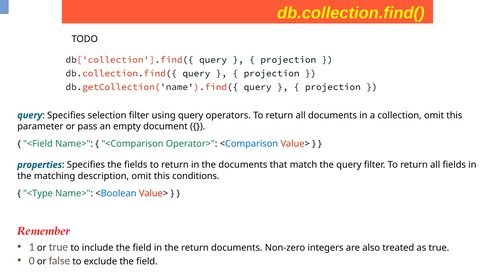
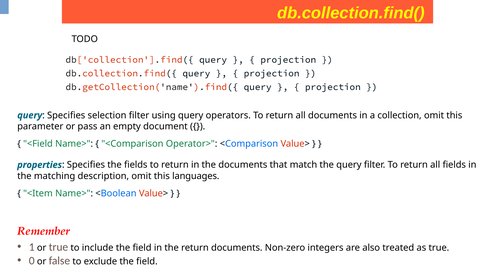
conditions: conditions -> languages (196, 176)
<Type: <Type -> <Item (38, 193)
